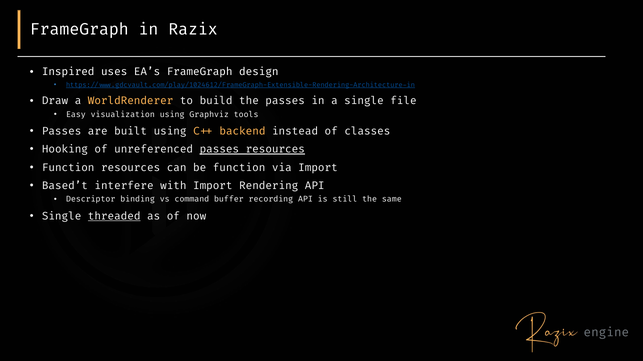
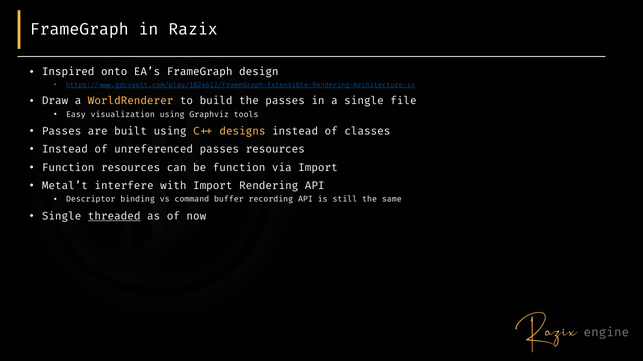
uses: uses -> onto (114, 72)
backend: backend -> designs (242, 131)
Hooking: Hooking -> Instead (65, 150)
passes/resources underline: present -> none (252, 150)
Based’t: Based’t -> Metal’t (65, 186)
